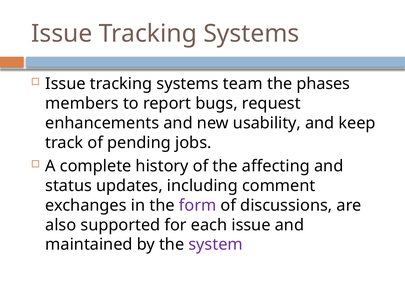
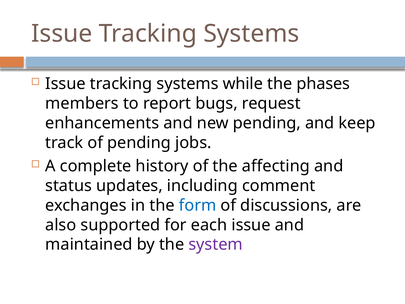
team: team -> while (243, 84)
new usability: usability -> pending (267, 123)
form colour: purple -> blue (198, 205)
